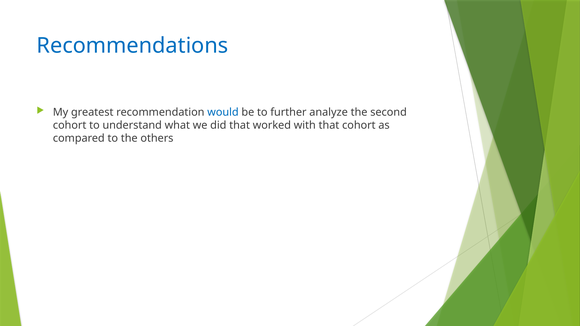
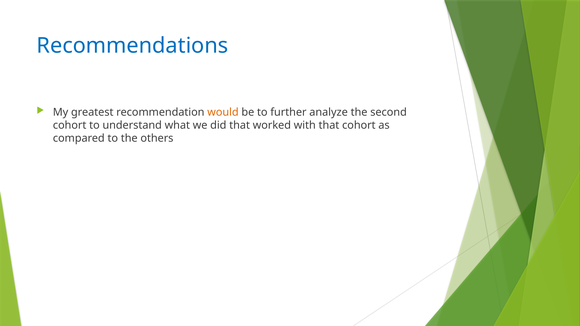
would colour: blue -> orange (223, 112)
